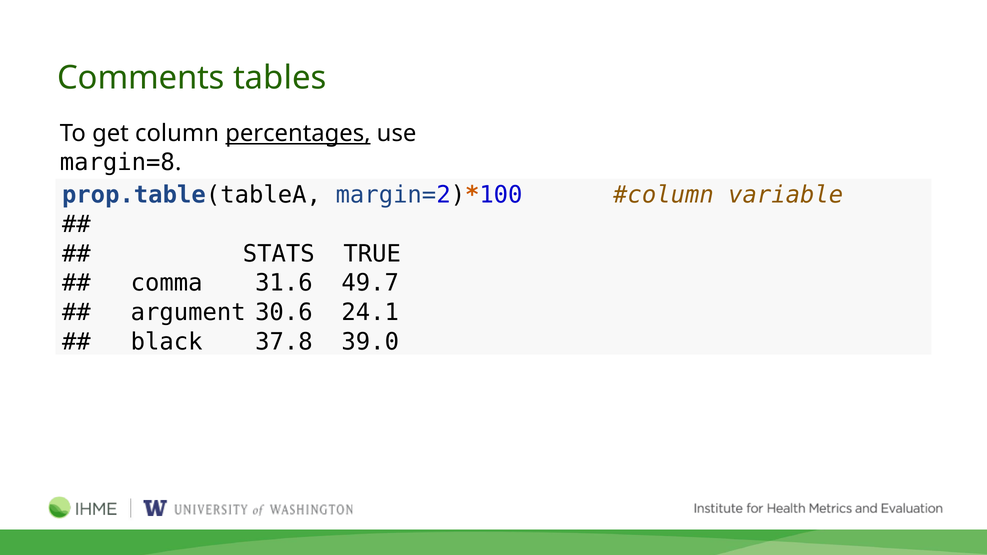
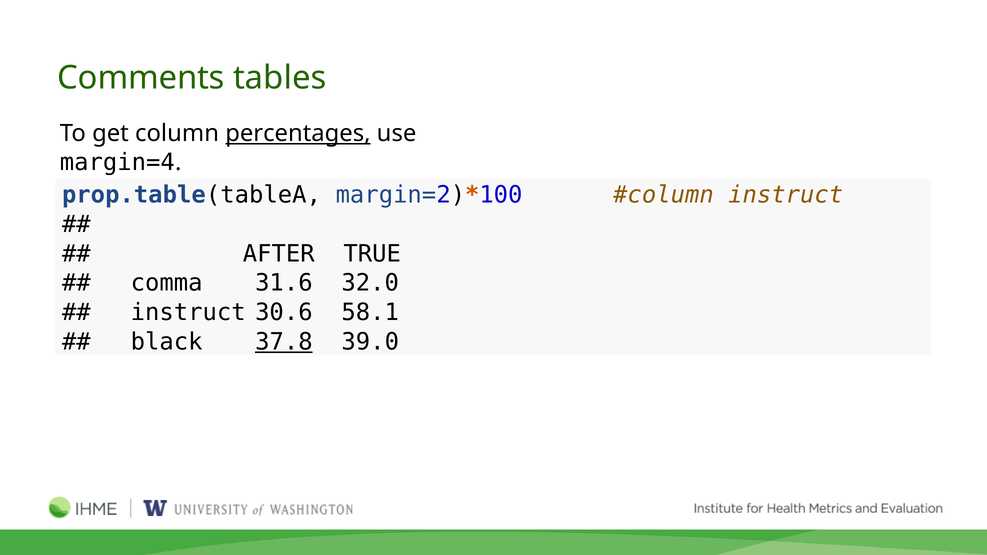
margin=8: margin=8 -> margin=4 (117, 162)
variable: variable -> instruct (786, 195)
STATS: STATS -> AFTER (279, 254)
49.7: 49.7 -> 32.0 (370, 283)
argument: argument -> instruct (188, 313)
24.1: 24.1 -> 58.1 (370, 313)
37.8 underline: none -> present (284, 342)
